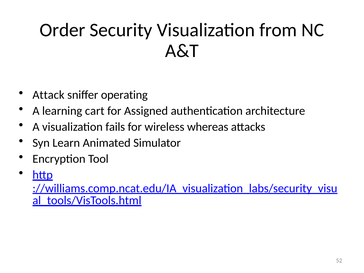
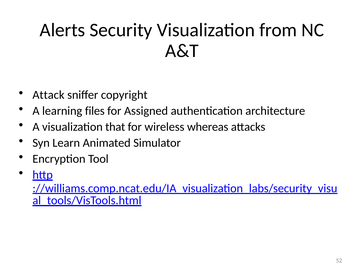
Order: Order -> Alerts (62, 30)
operating: operating -> copyright (124, 95)
cart: cart -> files (95, 111)
fails: fails -> that (115, 127)
